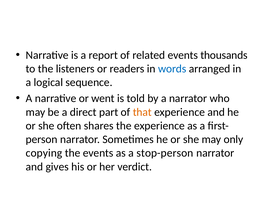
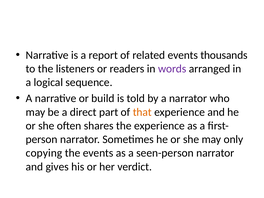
words colour: blue -> purple (172, 69)
went: went -> build (103, 98)
stop-person: stop-person -> seen-person (165, 153)
